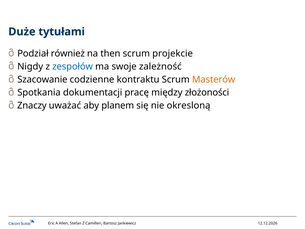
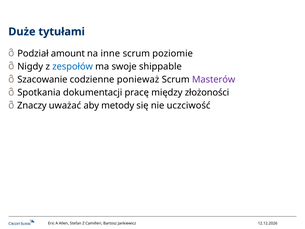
również: również -> amount (68, 53)
then: then -> inne (110, 53)
projekcie: projekcie -> poziomie (173, 53)
zależność: zależność -> shippable (160, 66)
kontraktu: kontraktu -> ponieważ (138, 79)
Masterów colour: orange -> purple (214, 79)
planem: planem -> metody (118, 106)
okresloną: okresloną -> uczciwość (189, 106)
